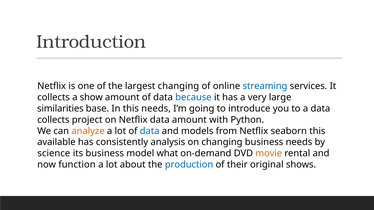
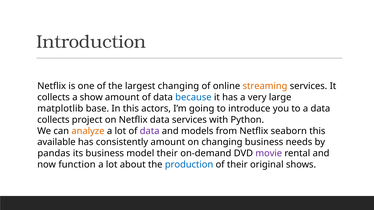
streaming colour: blue -> orange (265, 86)
similarities: similarities -> matplotlib (60, 109)
this needs: needs -> actors (156, 109)
data amount: amount -> services (189, 120)
data colour: blue -> purple (150, 131)
consistently analysis: analysis -> amount (168, 142)
science: science -> pandas (54, 154)
model what: what -> their (167, 154)
movie colour: orange -> purple (269, 154)
